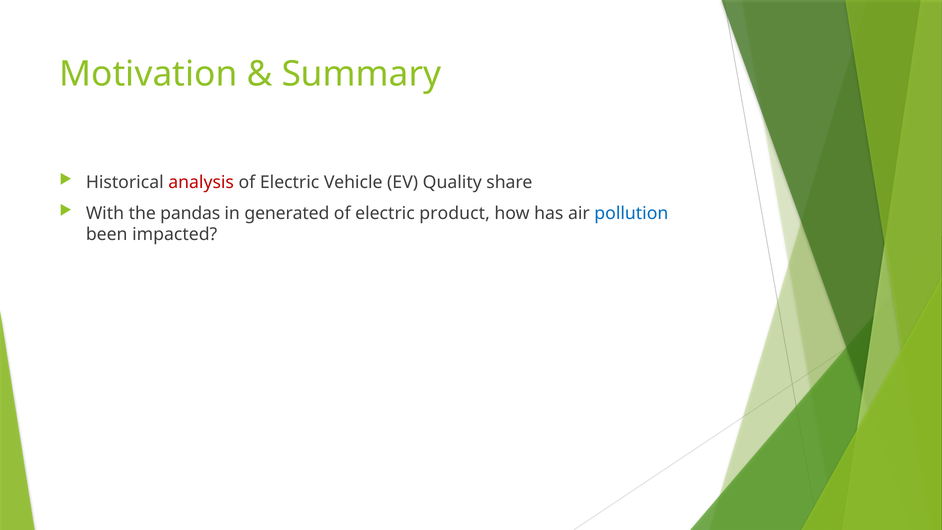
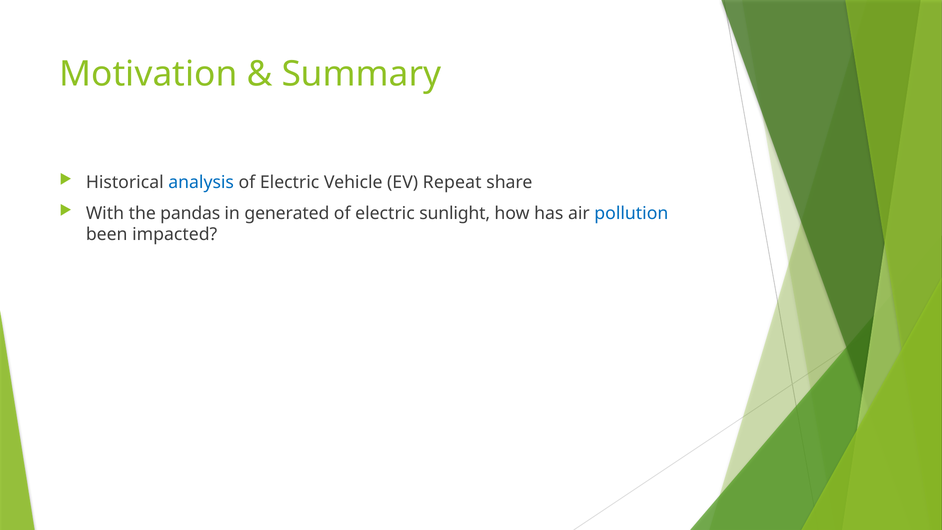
analysis colour: red -> blue (201, 182)
Quality: Quality -> Repeat (452, 182)
product: product -> sunlight (455, 213)
